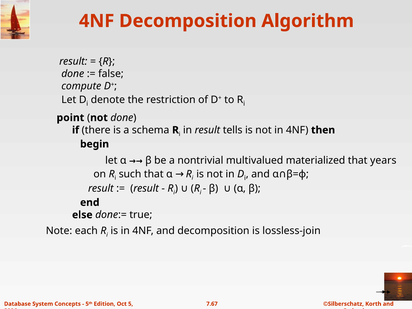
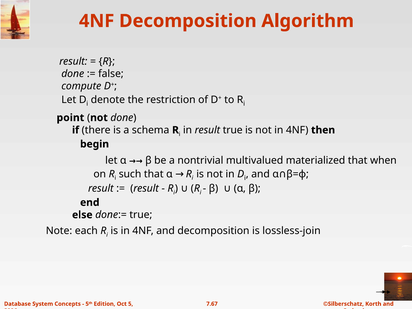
result tells: tells -> true (233, 130)
years: years -> when (383, 160)
